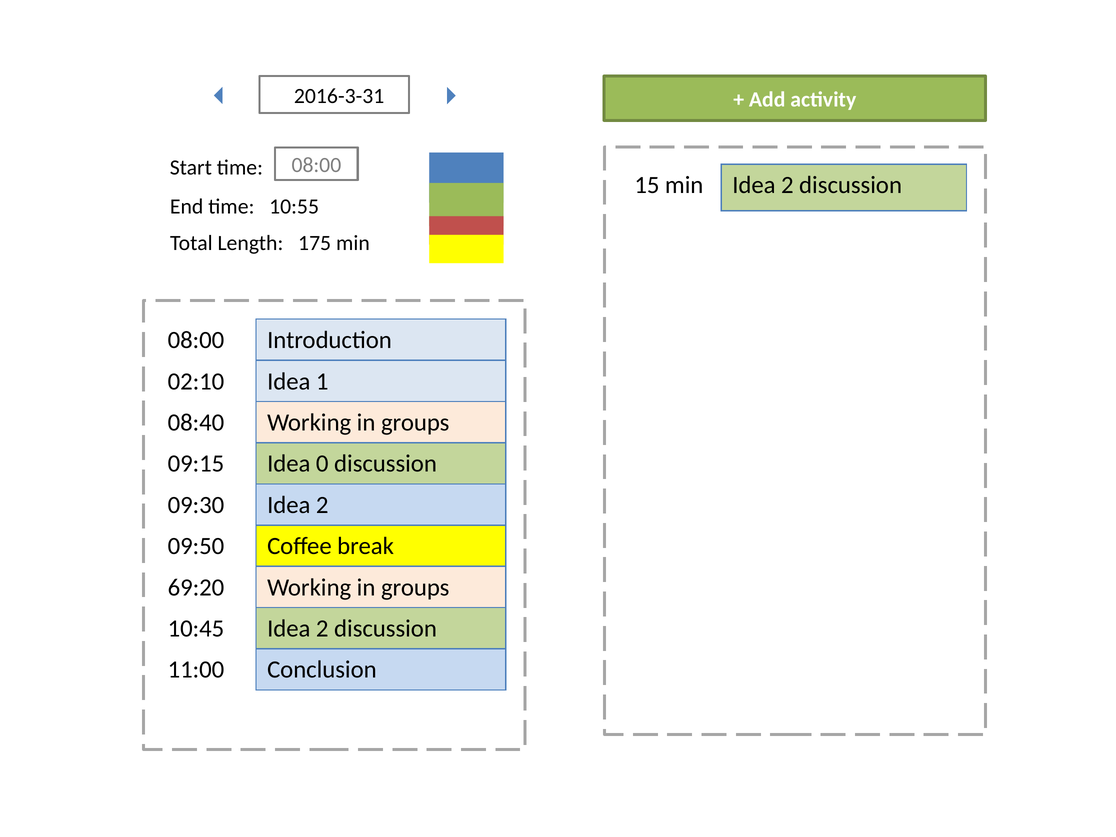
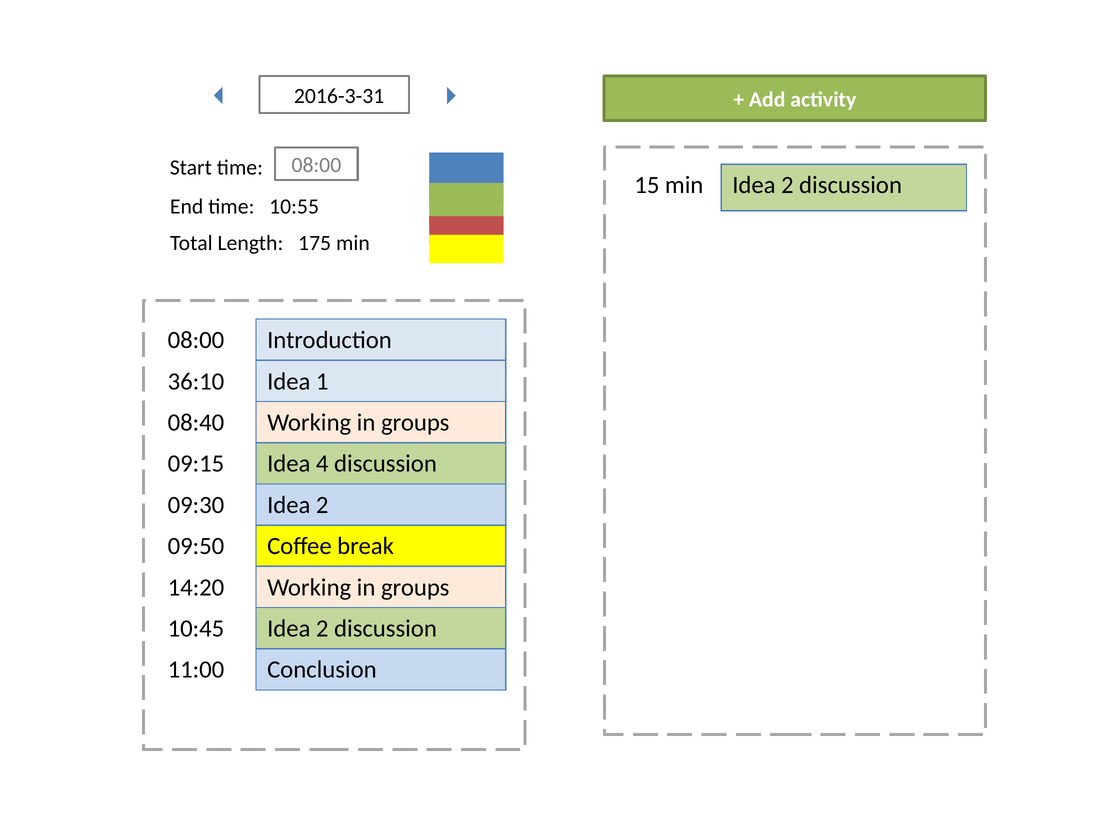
02:10: 02:10 -> 36:10 (196, 381)
0: 0 -> 4 (322, 464)
69:20: 69:20 -> 14:20 (196, 587)
